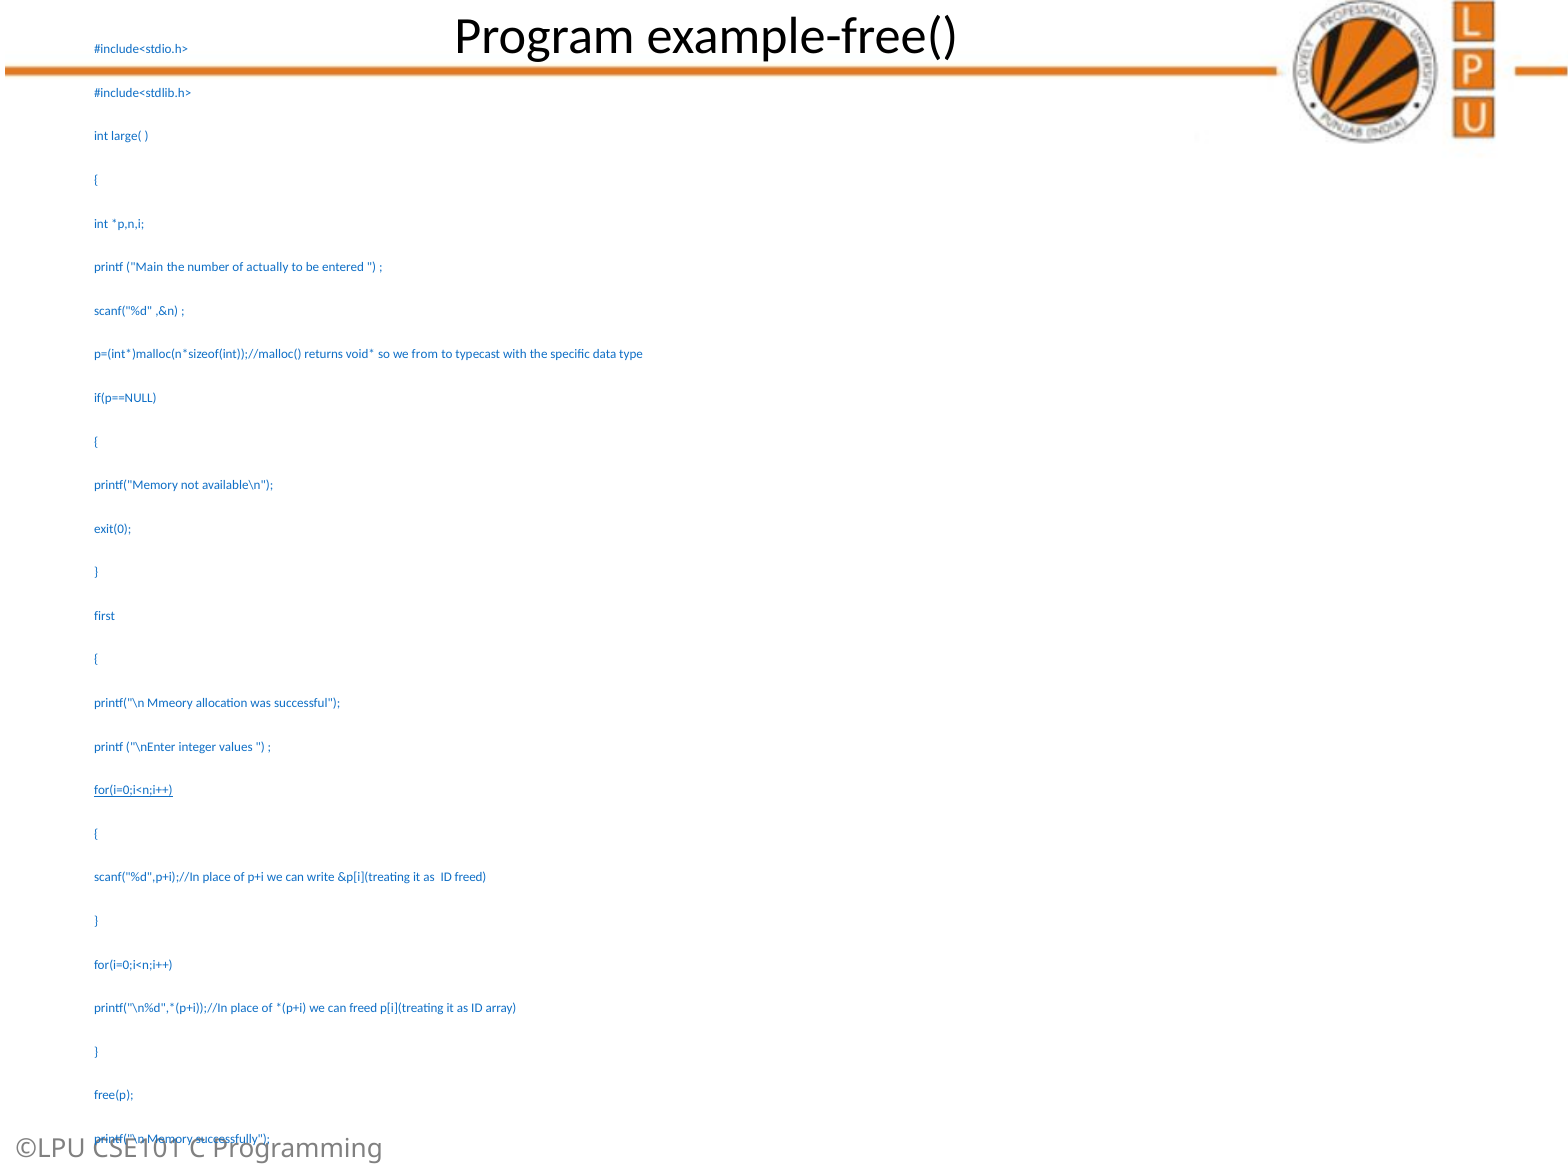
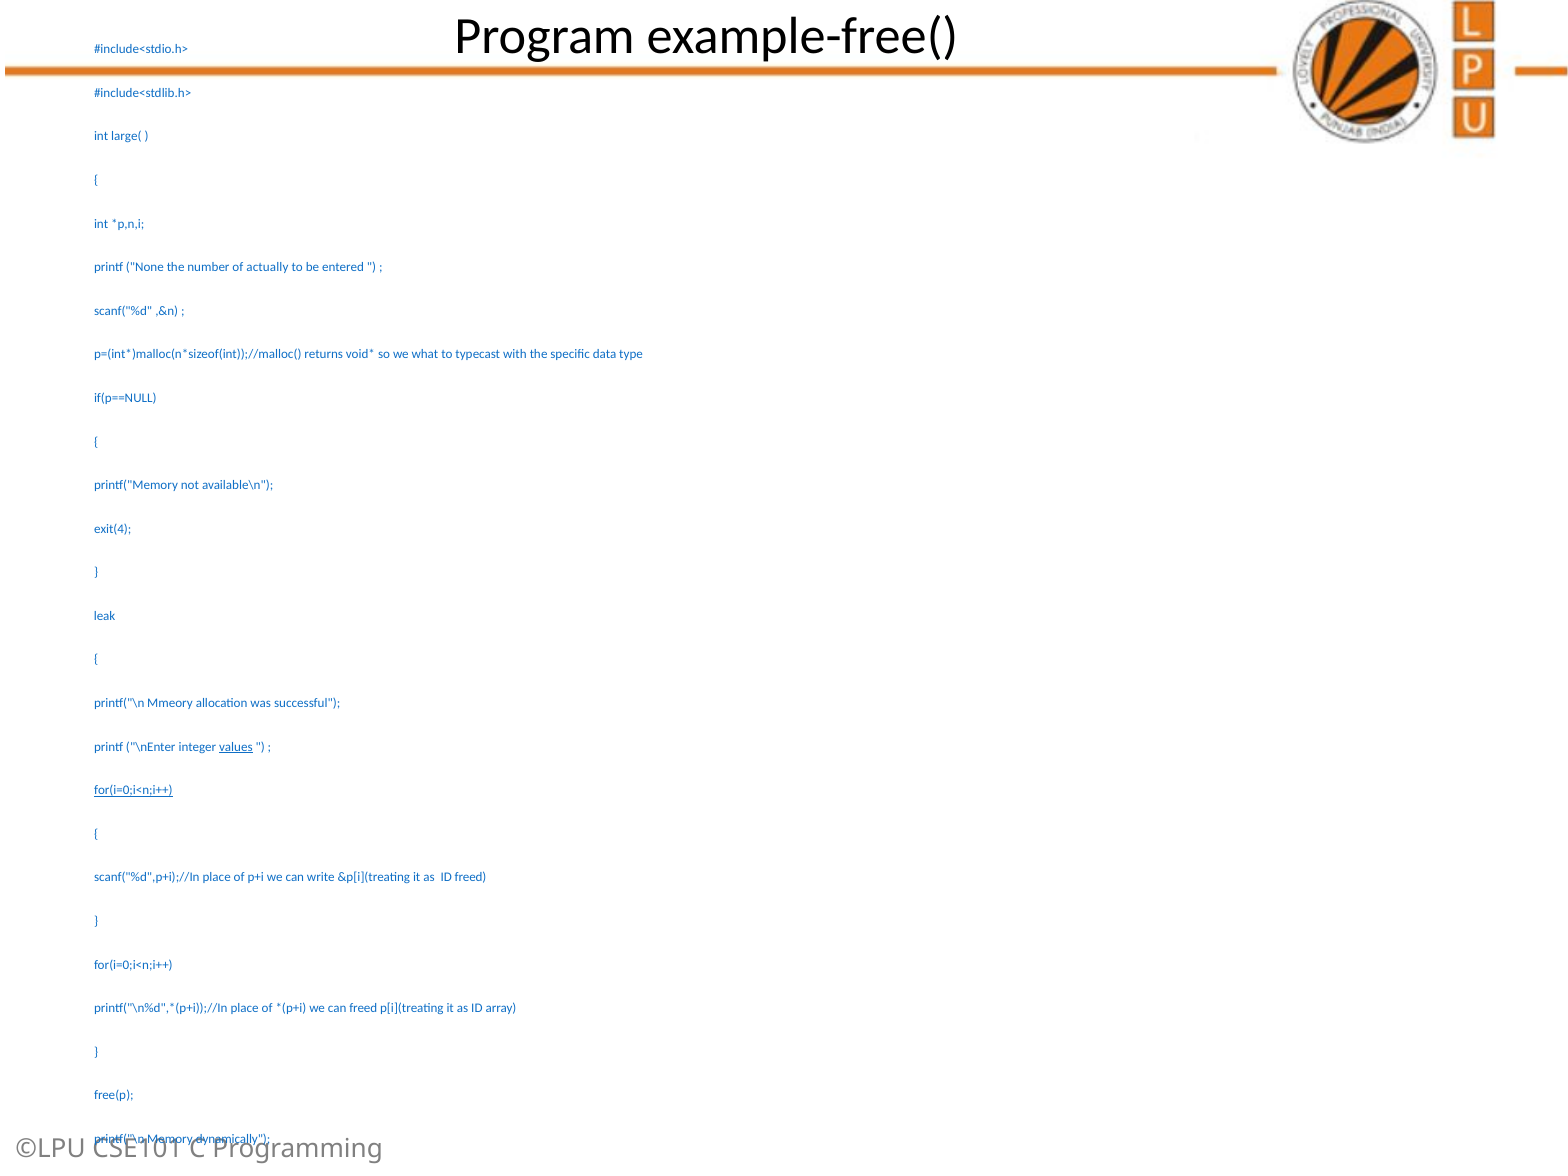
Main: Main -> None (145, 267)
from: from -> what (425, 355)
exit(0: exit(0 -> exit(4 (113, 529)
first: first -> leak (105, 616)
values underline: none -> present (236, 747)
successfully: successfully -> dynamically (233, 1139)
